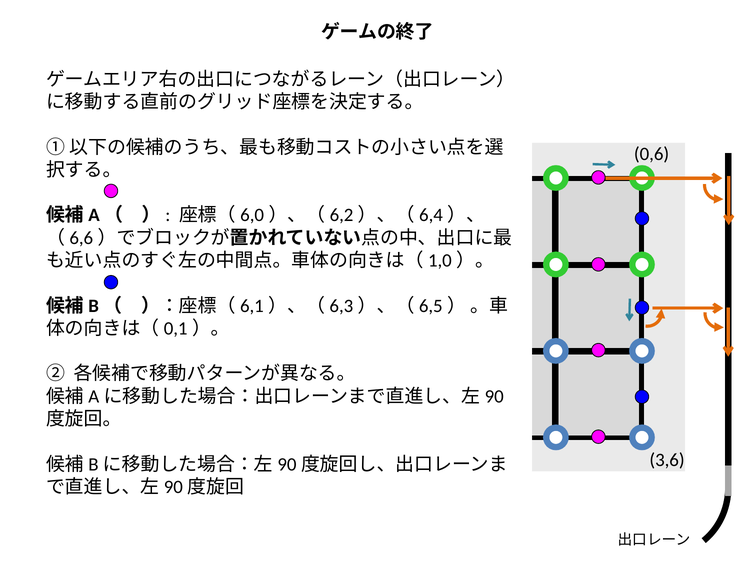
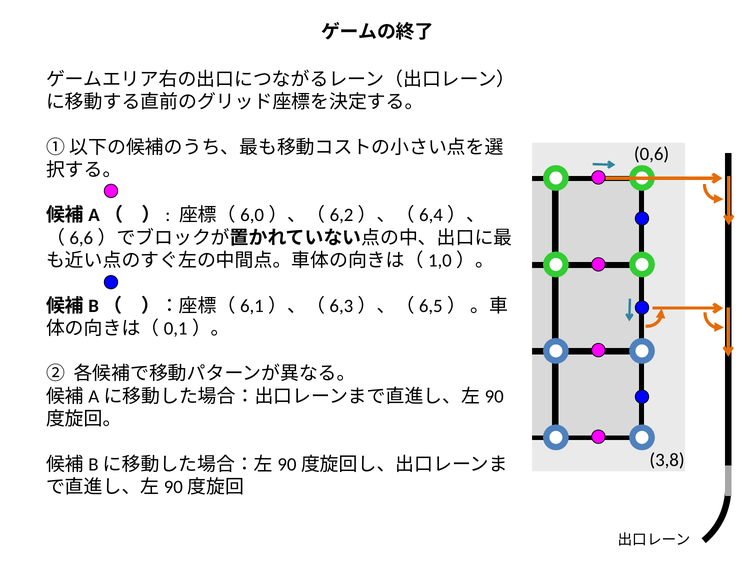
3,6: 3,6 -> 3,8 (667, 460)
